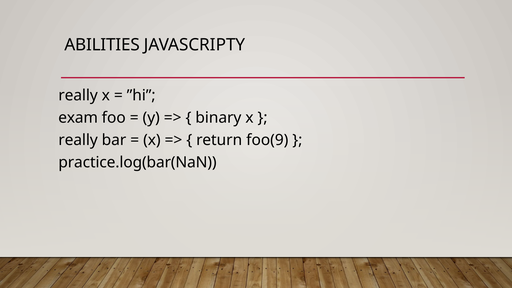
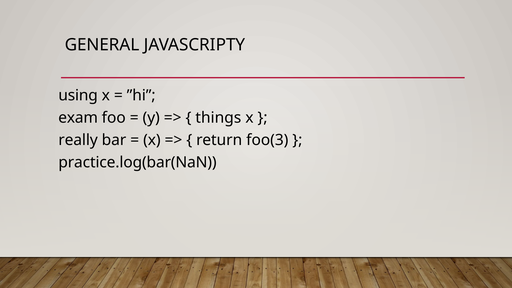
ABILITIES: ABILITIES -> GENERAL (102, 45)
really: really -> using (78, 95)
binary: binary -> things (218, 118)
foo(9: foo(9 -> foo(3 (267, 140)
